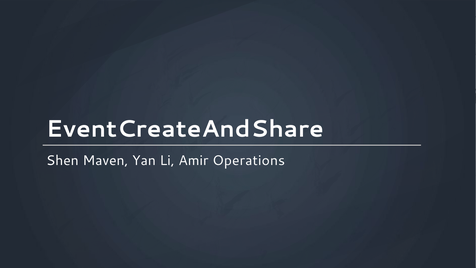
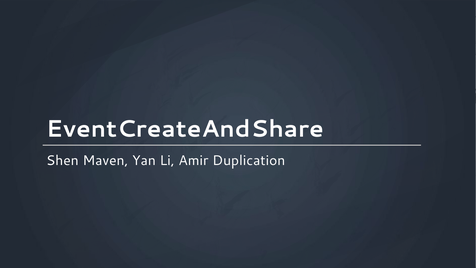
Operations: Operations -> Duplication (249, 160)
